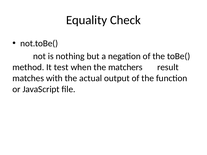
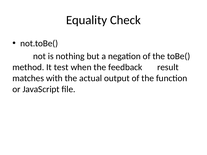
matchers: matchers -> feedback (125, 67)
